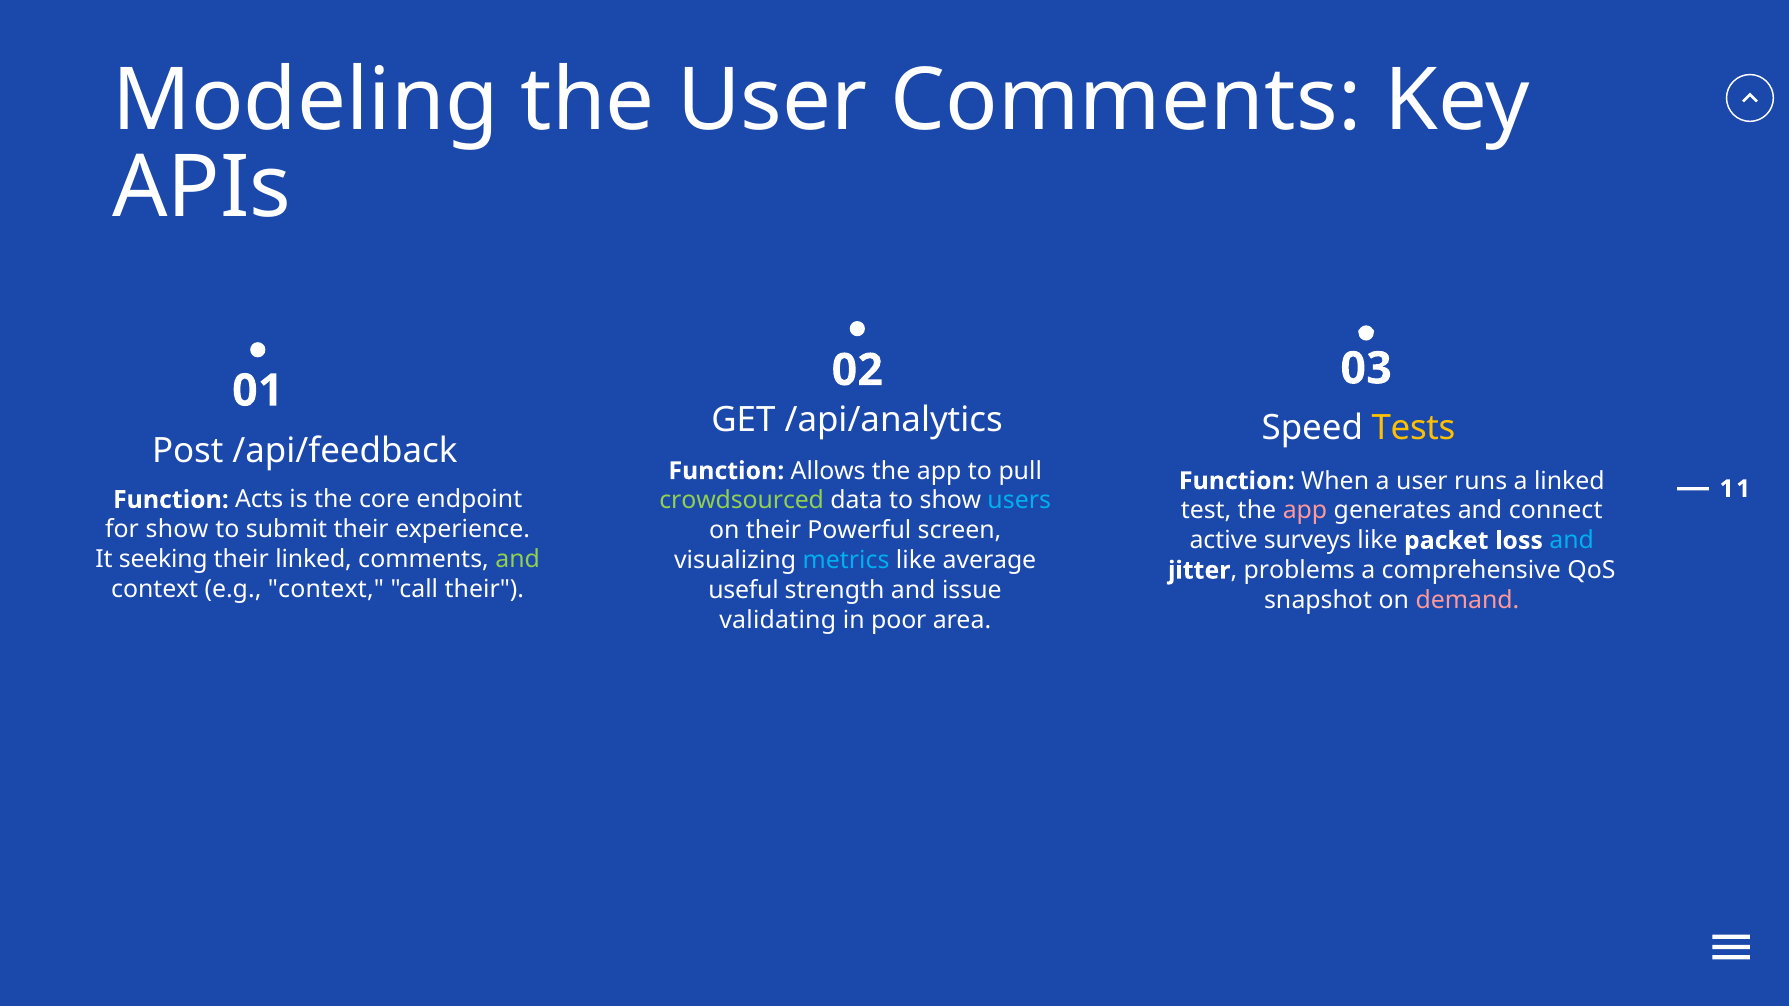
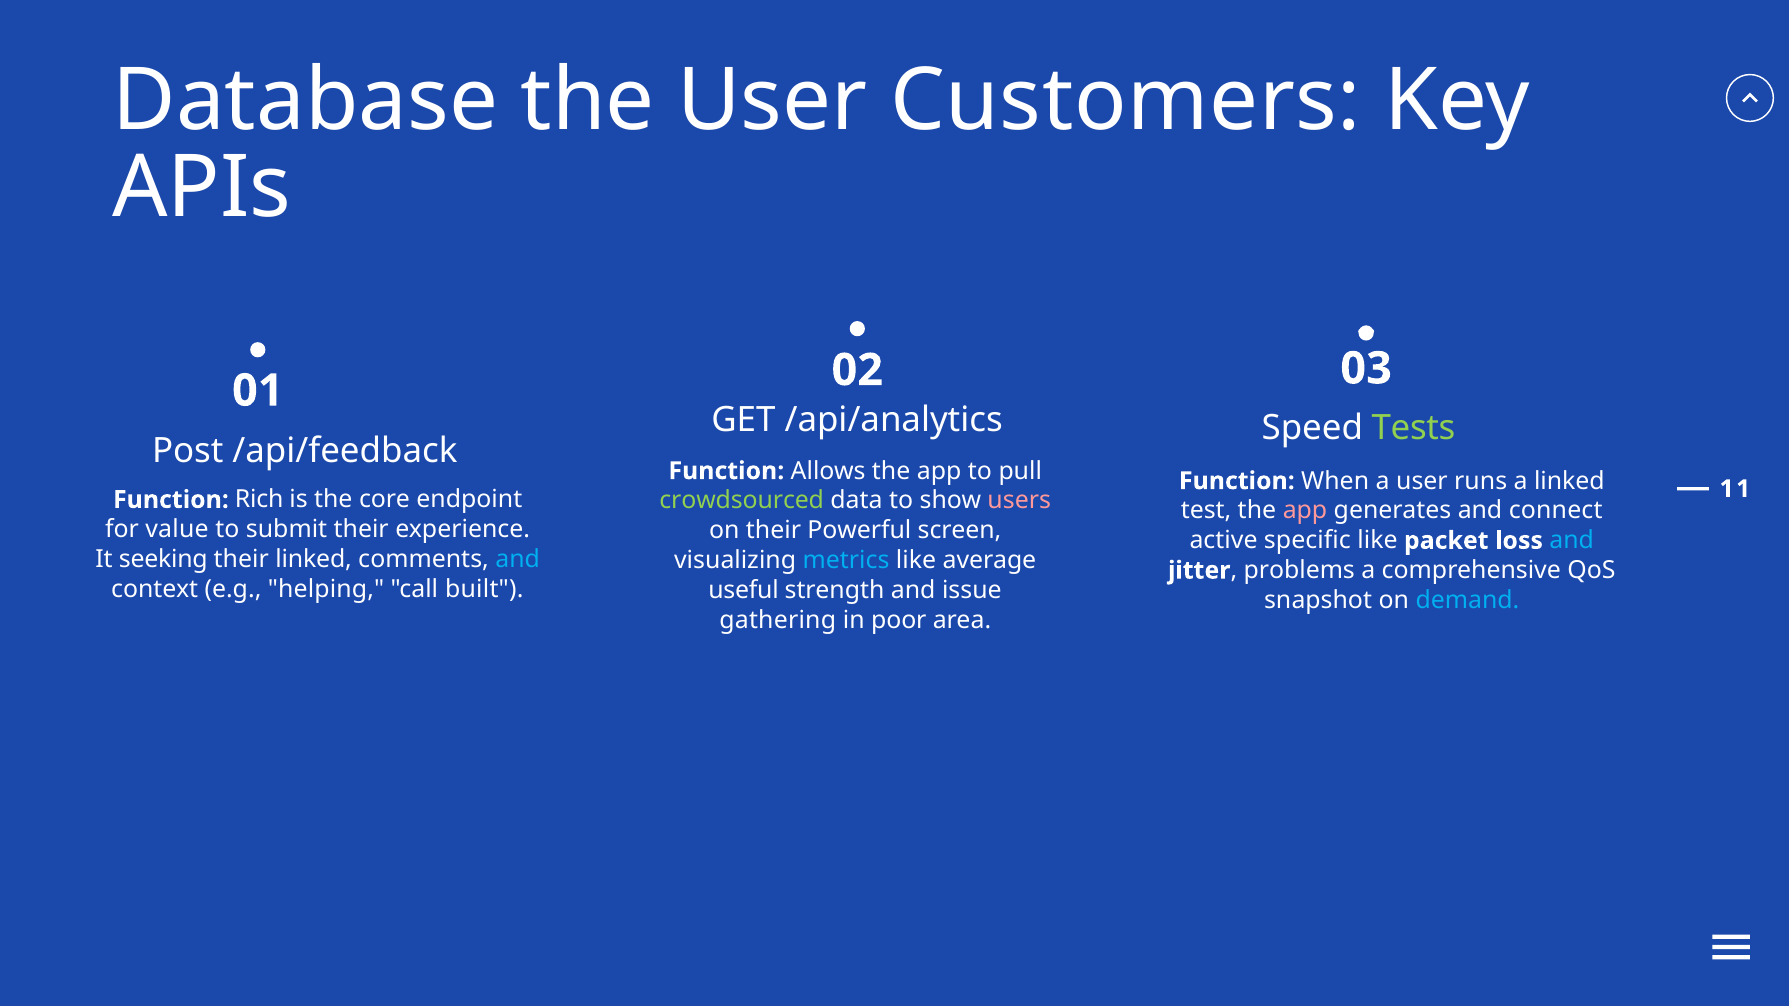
Modeling: Modeling -> Database (305, 101)
User Comments: Comments -> Customers (1126, 101)
Tests colour: yellow -> light green (1414, 428)
users colour: light blue -> pink (1019, 501)
Acts: Acts -> Rich (259, 500)
for show: show -> value (177, 530)
surveys: surveys -> specific (1307, 541)
and colour: light green -> light blue (518, 560)
e.g context: context -> helping (326, 589)
call their: their -> built (484, 589)
demand colour: pink -> light blue (1467, 600)
validating: validating -> gathering (778, 620)
